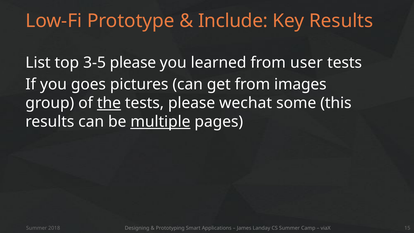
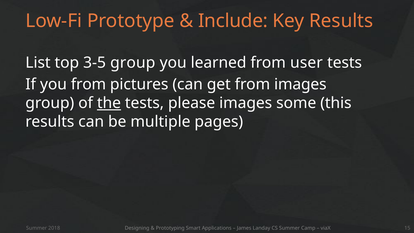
3-5 please: please -> group (133, 63)
you goes: goes -> from (88, 84)
please wechat: wechat -> images (246, 103)
multiple underline: present -> none (160, 122)
